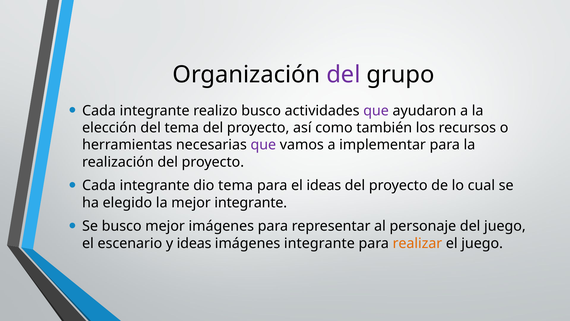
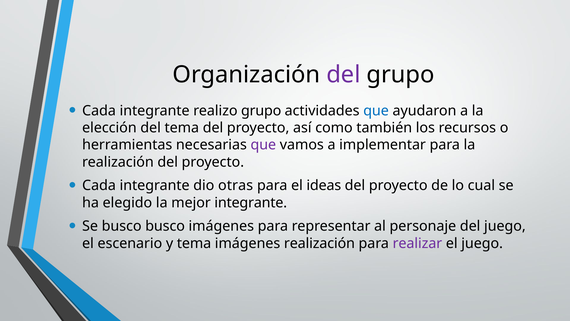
realizo busco: busco -> grupo (261, 111)
que colour: purple -> blue (376, 111)
dio tema: tema -> otras (236, 185)
busco mejor: mejor -> busco (165, 226)
y ideas: ideas -> tema (194, 243)
imágenes integrante: integrante -> realización (319, 243)
realizar colour: orange -> purple (417, 243)
